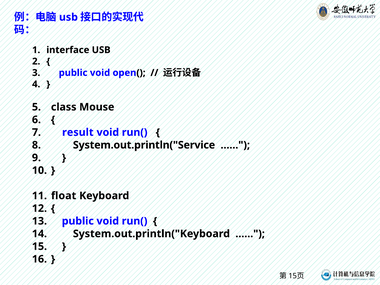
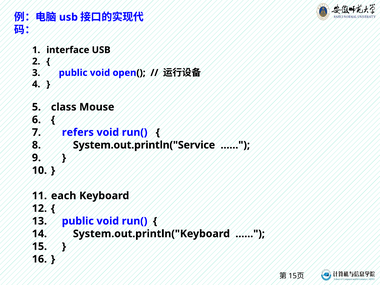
result: result -> refers (78, 132)
float: float -> each (64, 196)
